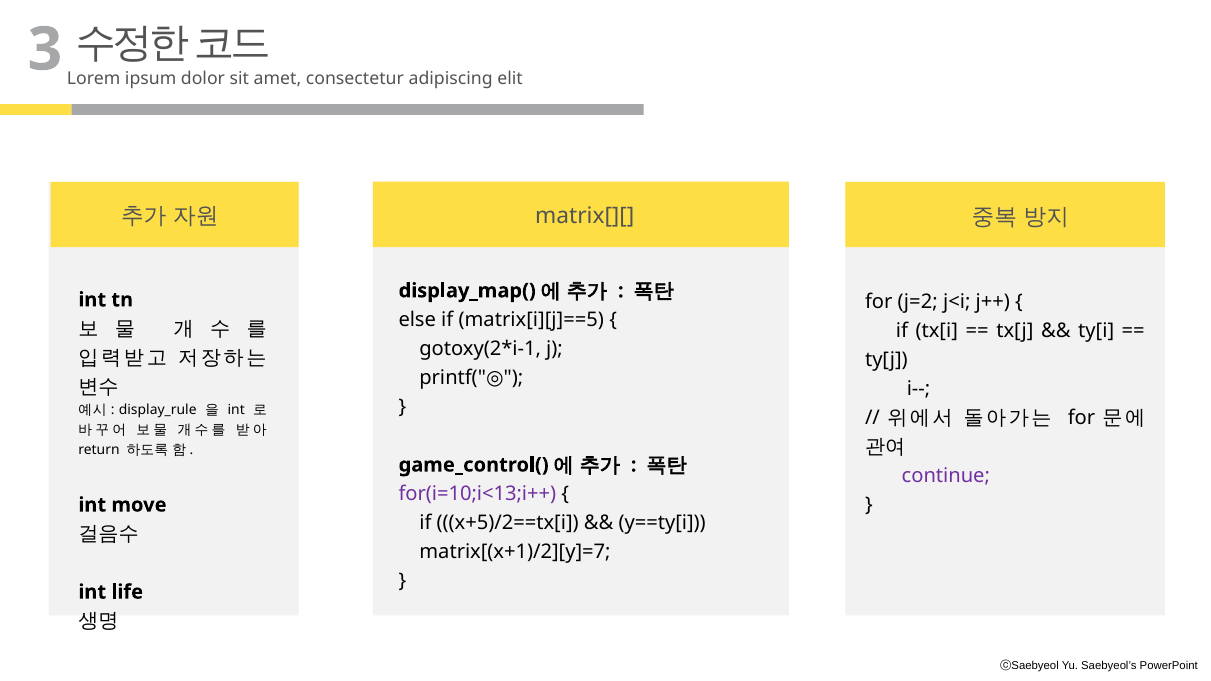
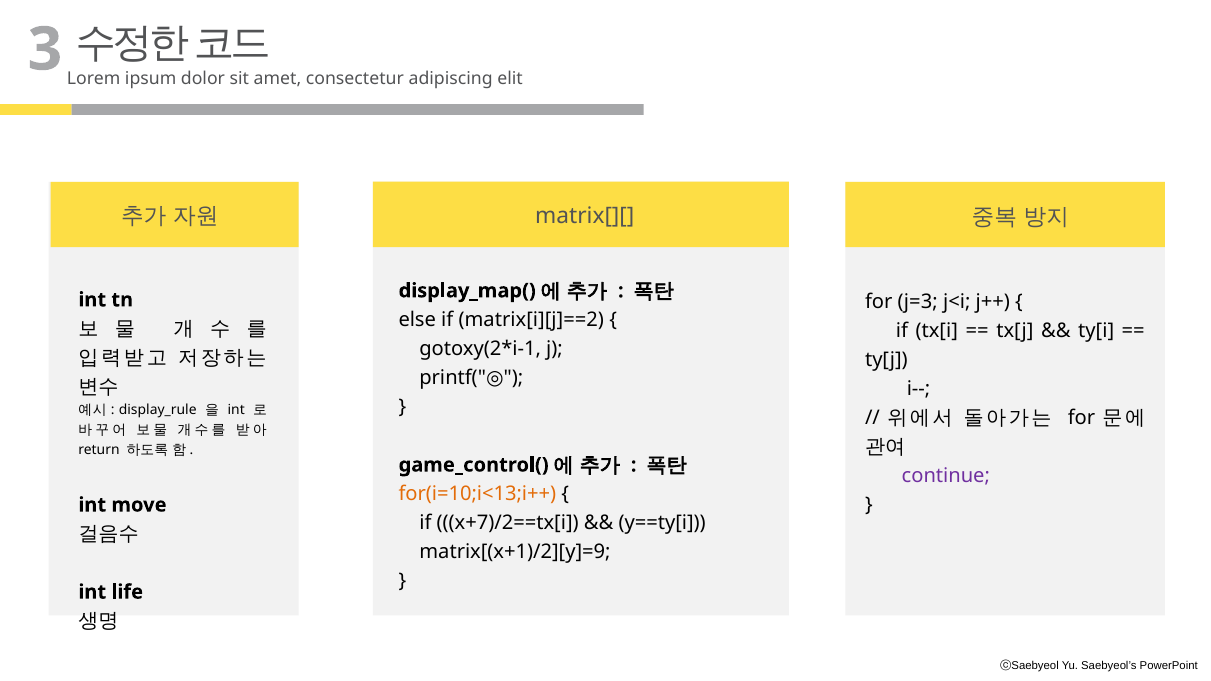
j=2: j=2 -> j=3 (918, 302)
matrix[i][j]==5: matrix[i][j]==5 -> matrix[i][j]==2 (531, 320)
for(i=10;i<13;i++ colour: purple -> orange (477, 494)
x+5)/2==tx[i: x+5)/2==tx[i -> x+7)/2==tx[i (508, 523)
matrix[(x+1)/2][y]=7: matrix[(x+1)/2][y]=7 -> matrix[(x+1)/2][y]=9 (515, 552)
